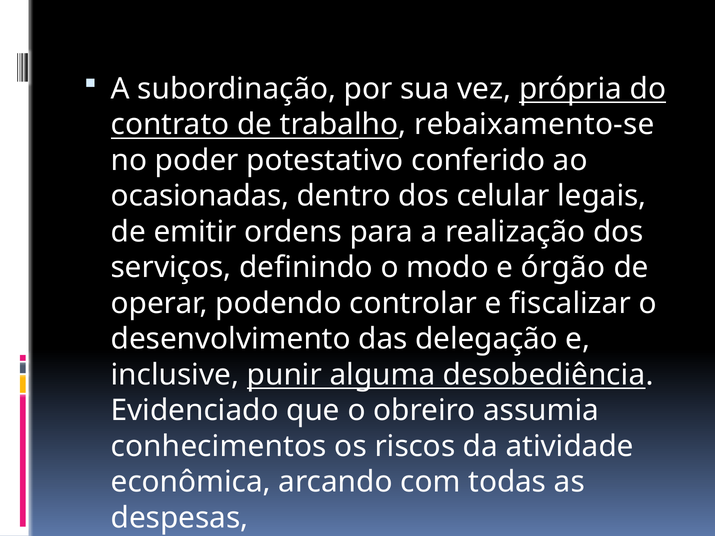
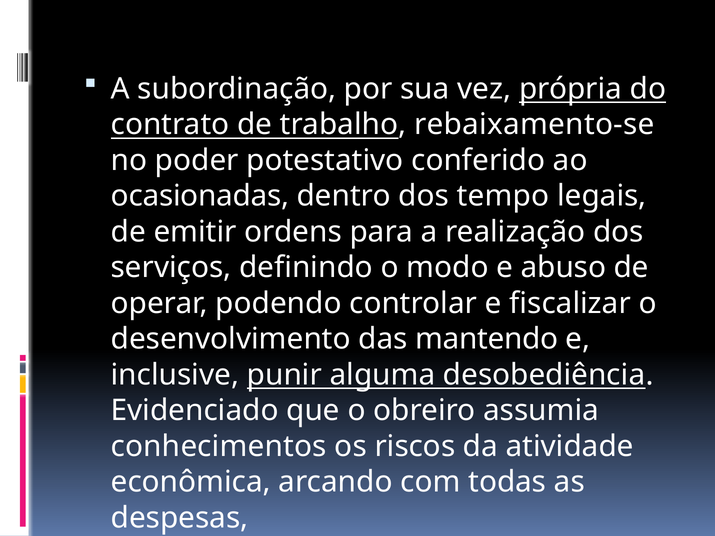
celular: celular -> tempo (503, 196)
órgão: órgão -> abuso (563, 268)
delegação: delegação -> mantendo (487, 339)
